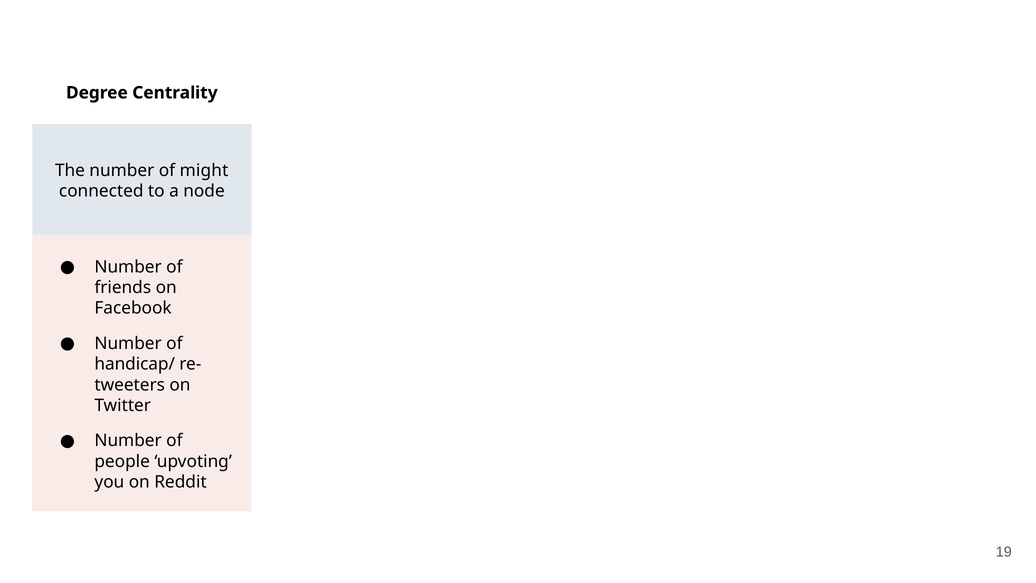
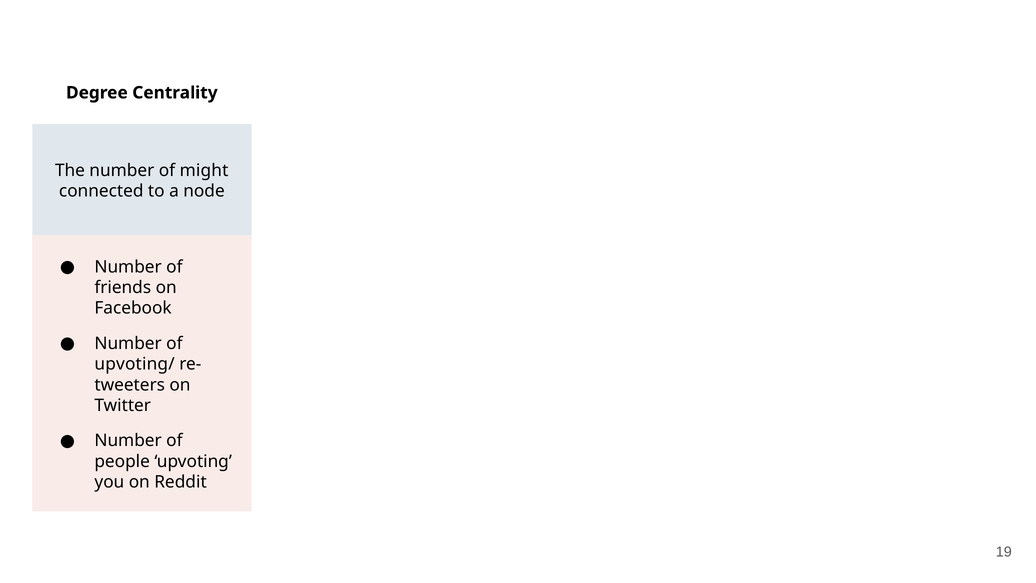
handicap/: handicap/ -> upvoting/ (135, 364)
